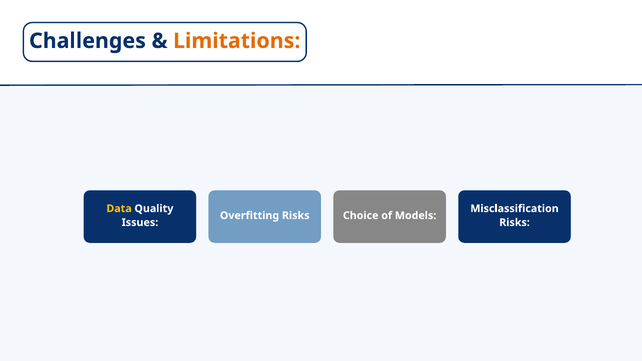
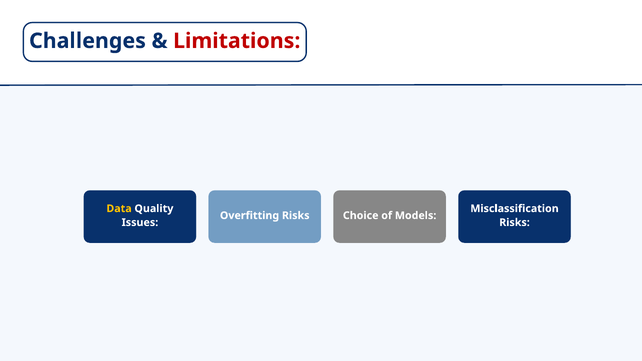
Limitations colour: orange -> red (237, 41)
